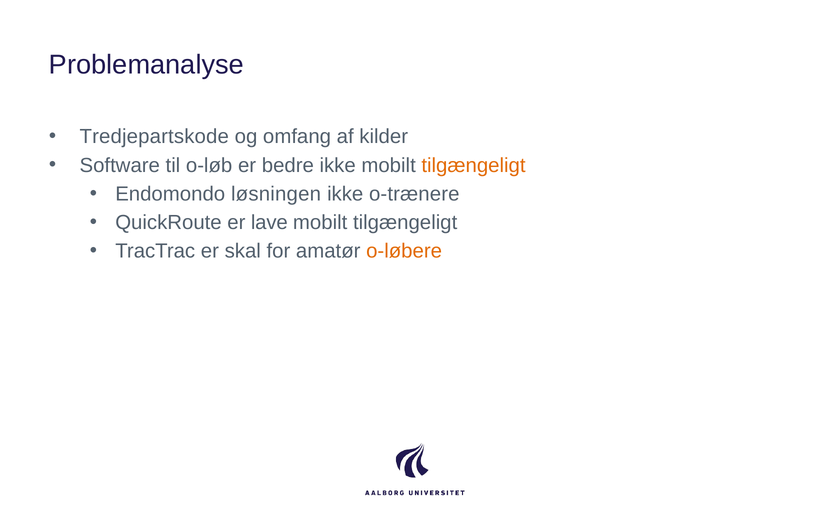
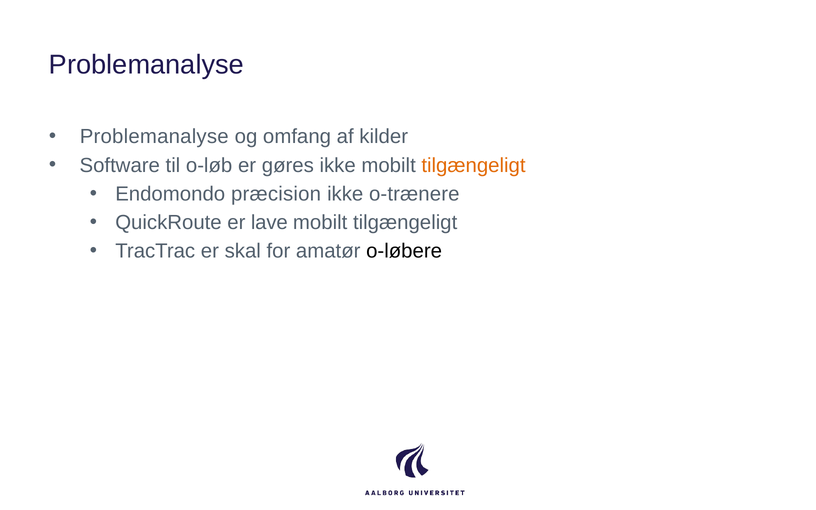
Tredjepartskode: Tredjepartskode -> Problemanalyse (154, 137)
bedre: bedre -> gøres (288, 165)
løsningen: løsningen -> præcision (276, 194)
o-løbere colour: orange -> black (404, 251)
